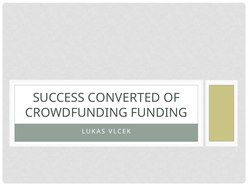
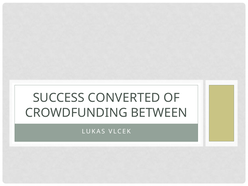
FUNDING: FUNDING -> BETWEEN (159, 113)
